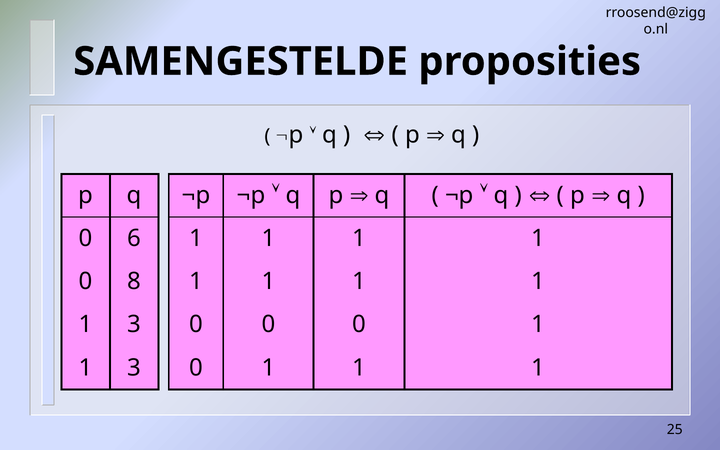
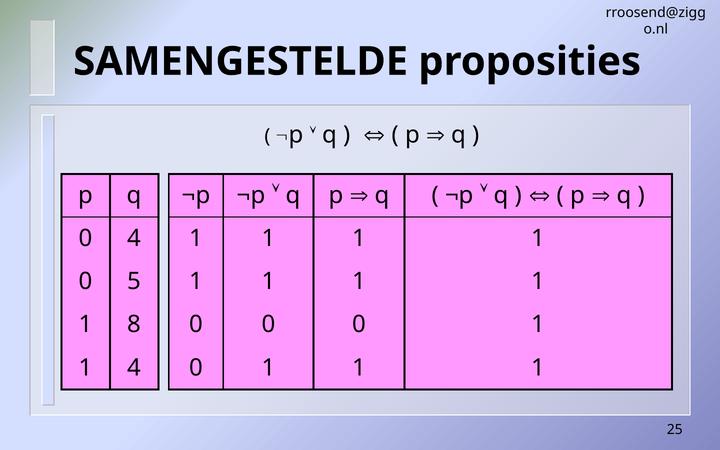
0 6: 6 -> 4 (134, 238)
8: 8 -> 5 (134, 282)
3: 3 -> 8 (134, 325)
3: 3 -> 4 (134, 368)
